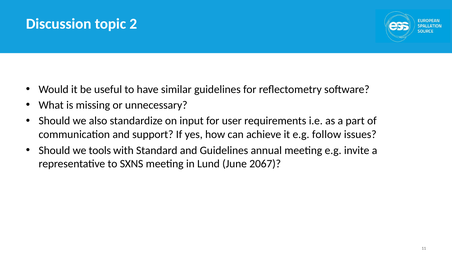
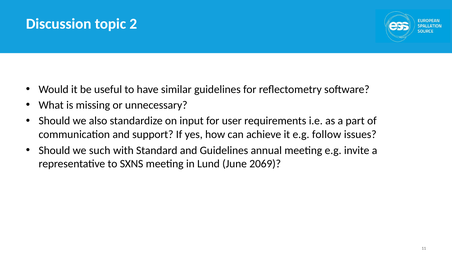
tools: tools -> such (100, 150)
2067: 2067 -> 2069 (265, 164)
